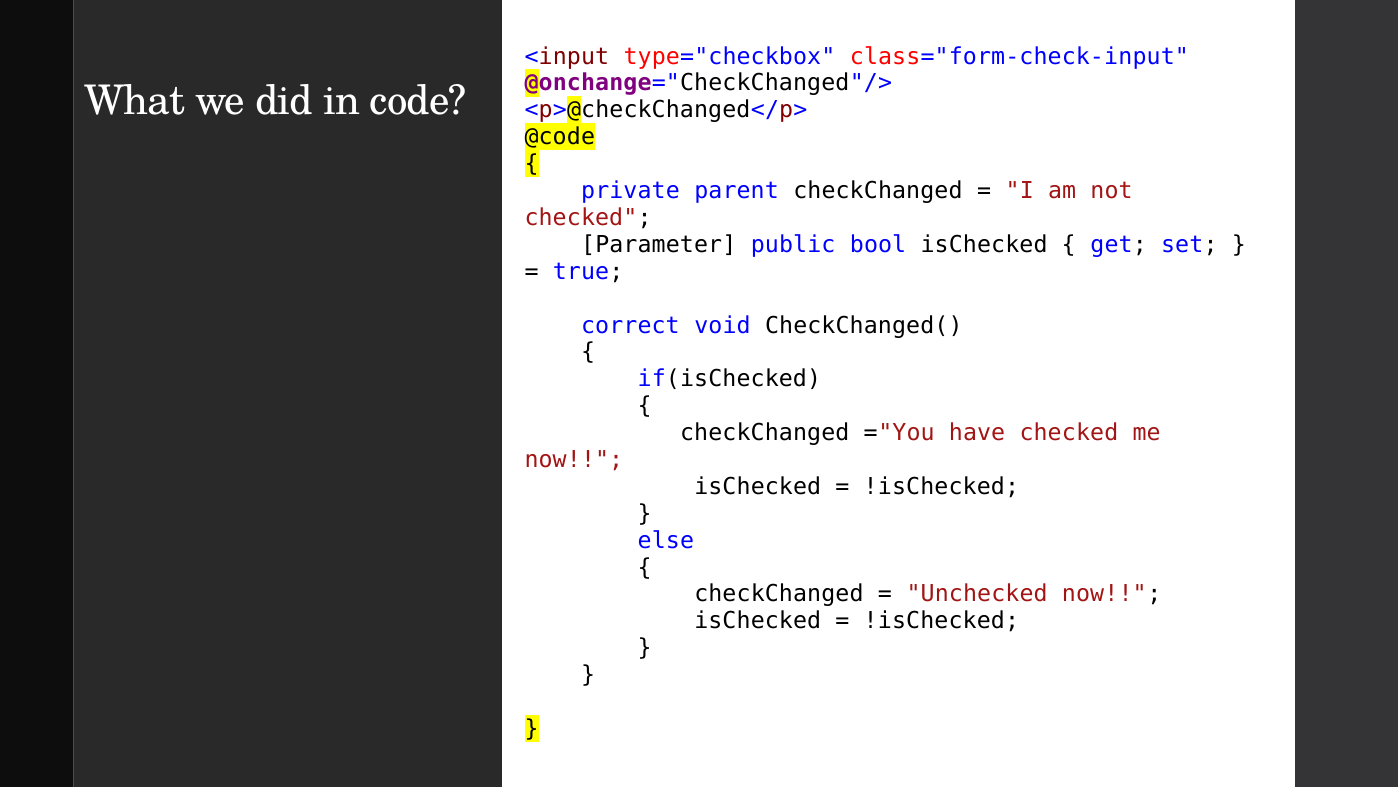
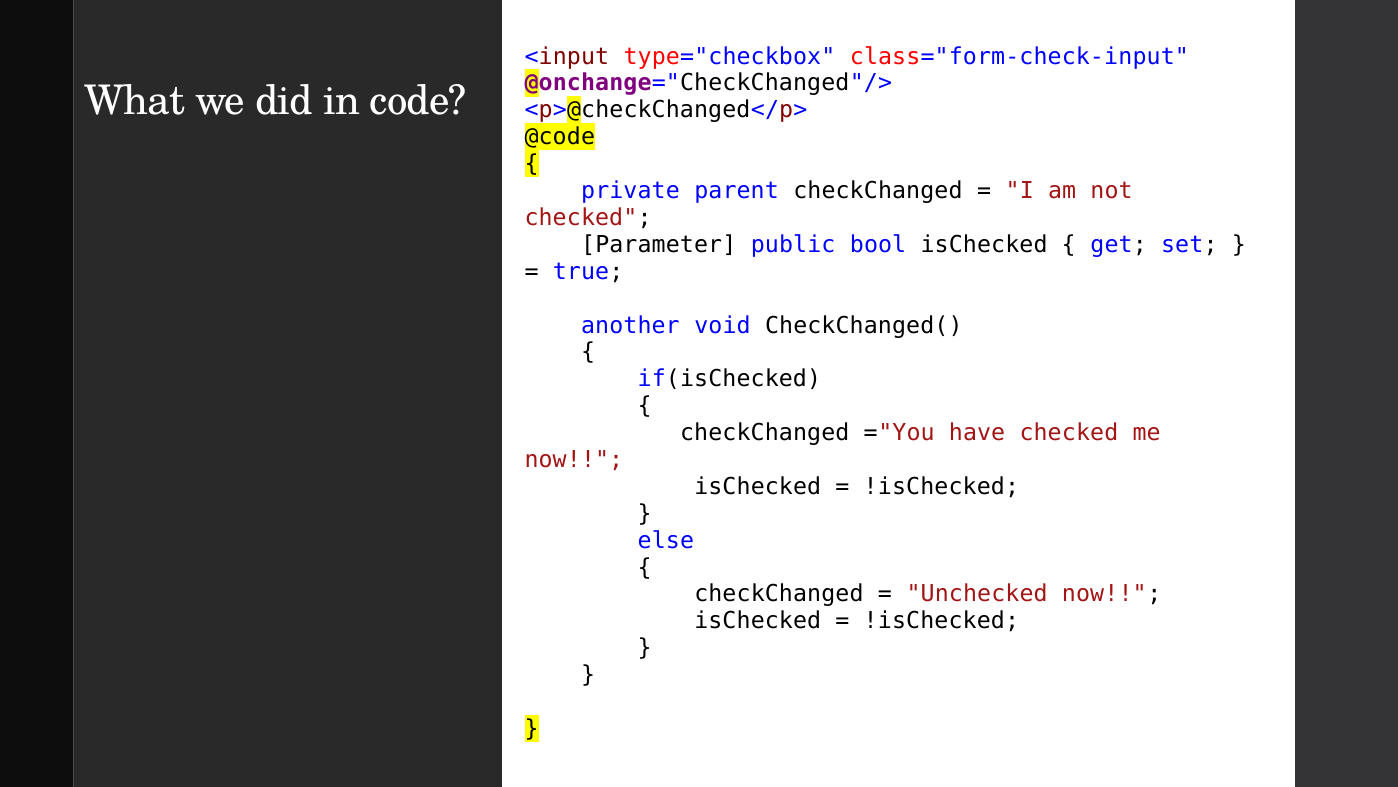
correct: correct -> another (630, 325)
